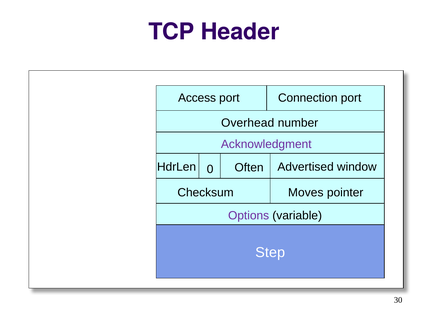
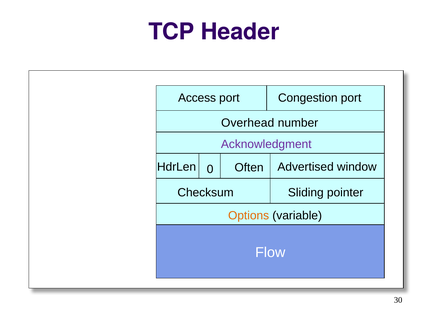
Connection: Connection -> Congestion (308, 98)
Moves: Moves -> Sliding (306, 192)
Options colour: purple -> orange (249, 216)
Step: Step -> Flow (270, 252)
